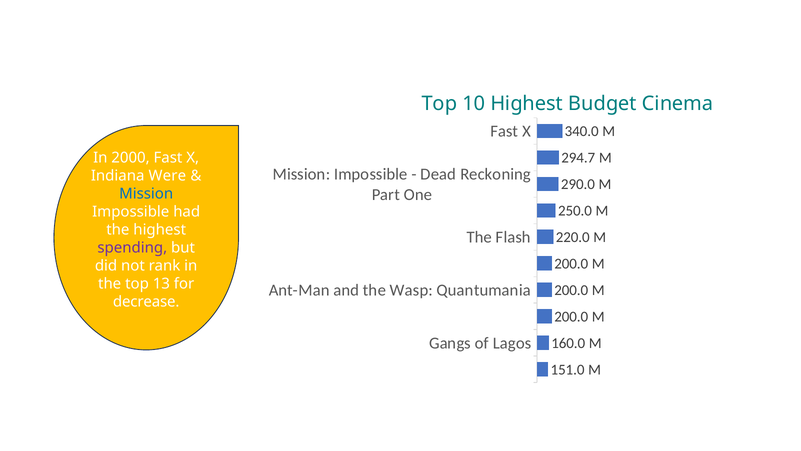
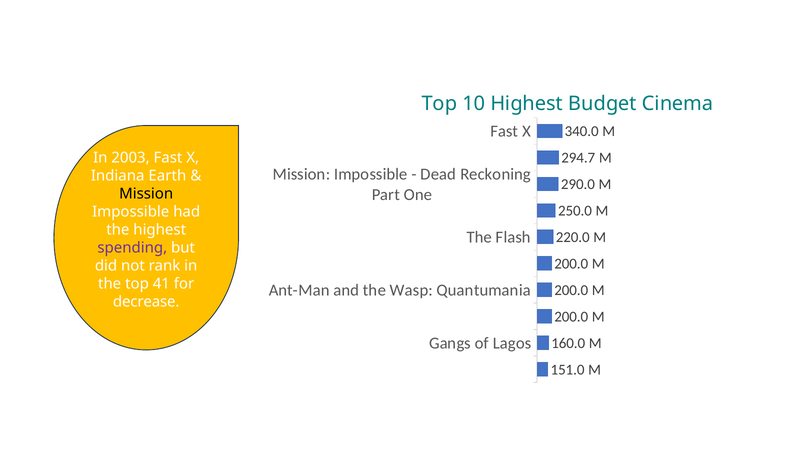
2000: 2000 -> 2003 (131, 157)
Were: Were -> Earth (167, 175)
Mission colour: blue -> black (146, 193)
13: 13 -> 41 (161, 284)
